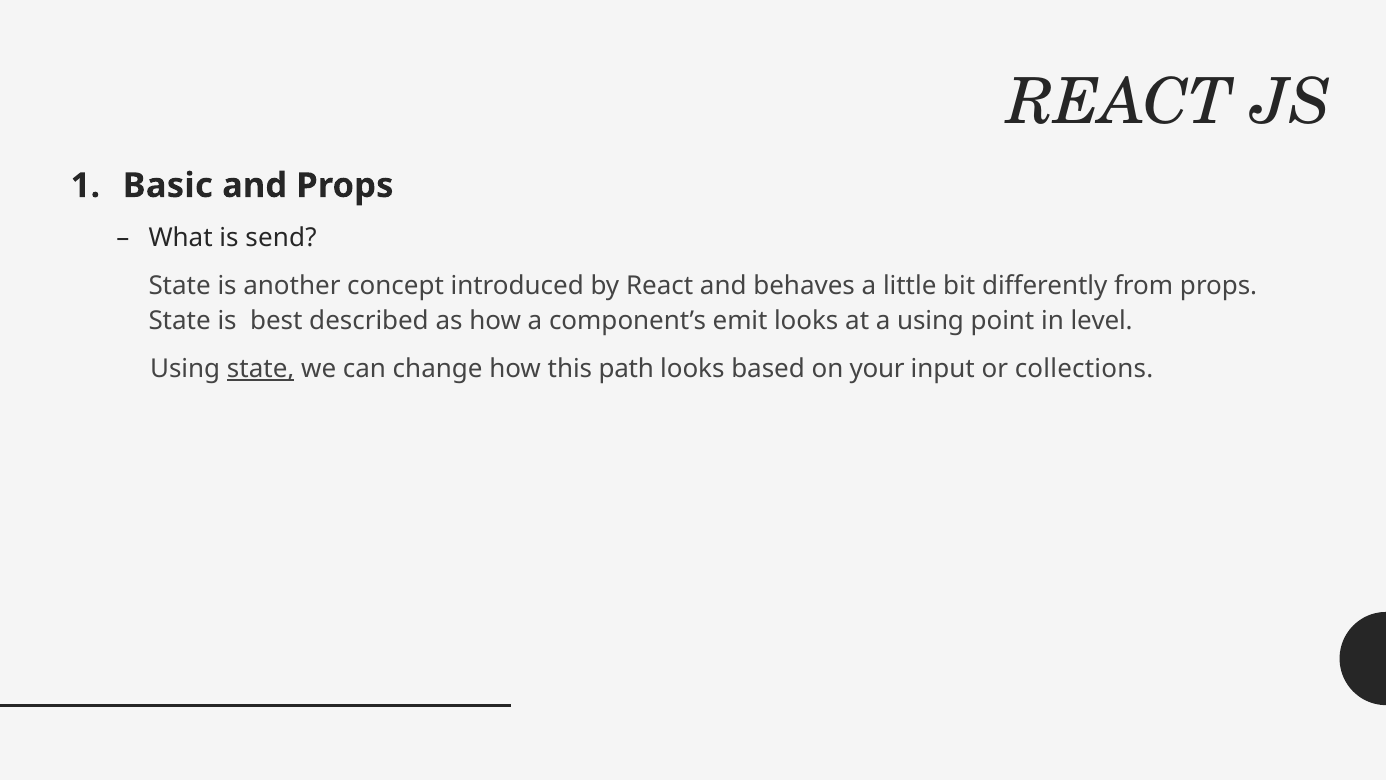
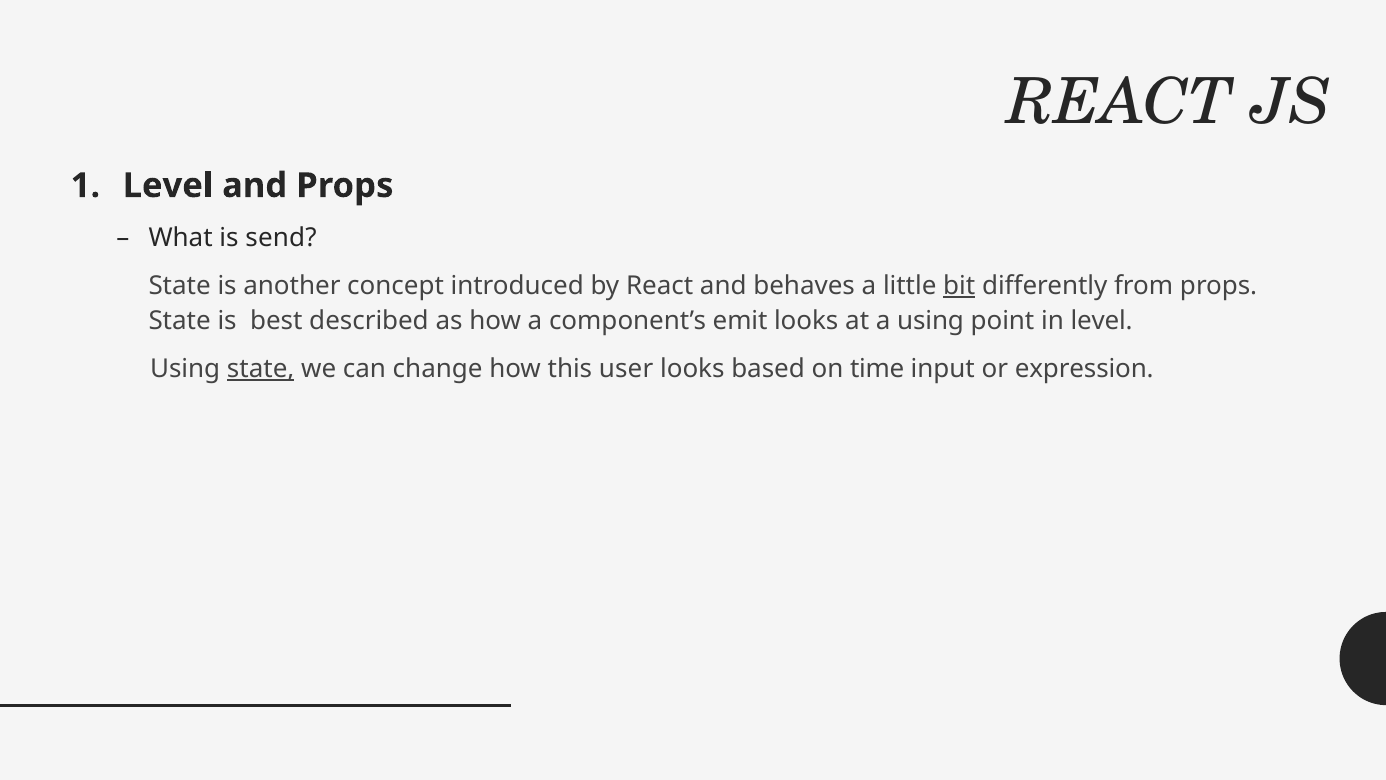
Basic: Basic -> Level (168, 185)
bit underline: none -> present (959, 286)
path: path -> user (626, 369)
your: your -> time (877, 369)
collections: collections -> expression (1084, 369)
